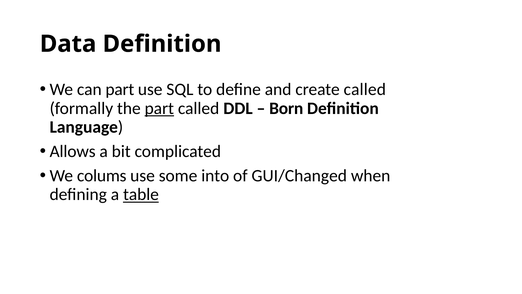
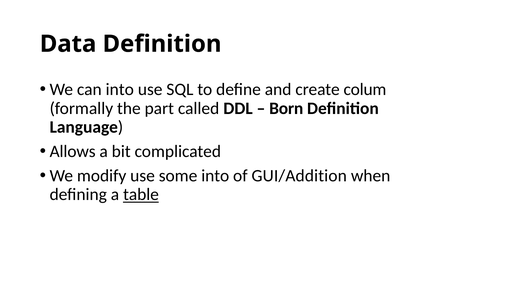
can part: part -> into (120, 89)
create called: called -> colum (365, 89)
part underline: present -> none (159, 108)
colums: colums -> modify (102, 176)
GUI/Changed: GUI/Changed -> GUI/Addition (299, 176)
